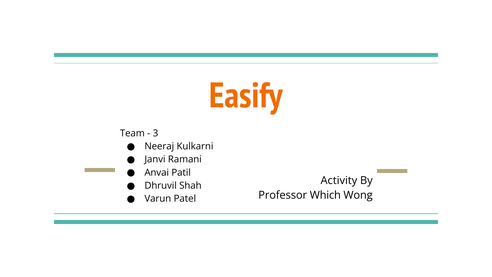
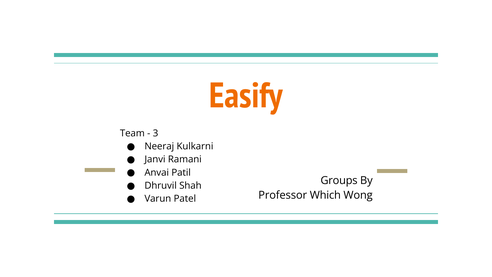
Activity: Activity -> Groups (339, 180)
